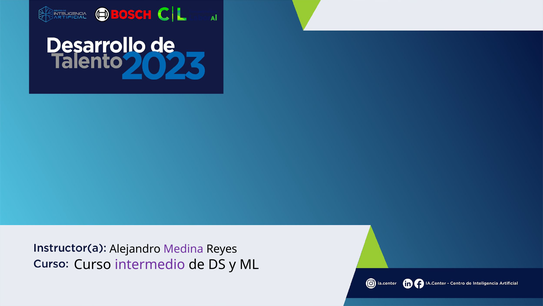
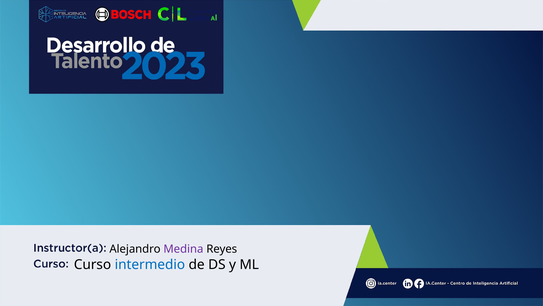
intermedio colour: purple -> blue (150, 264)
